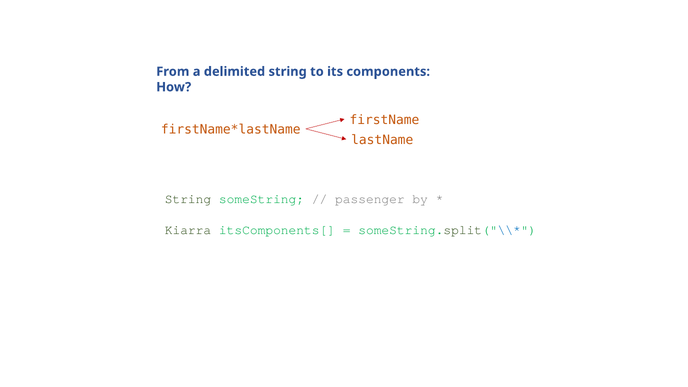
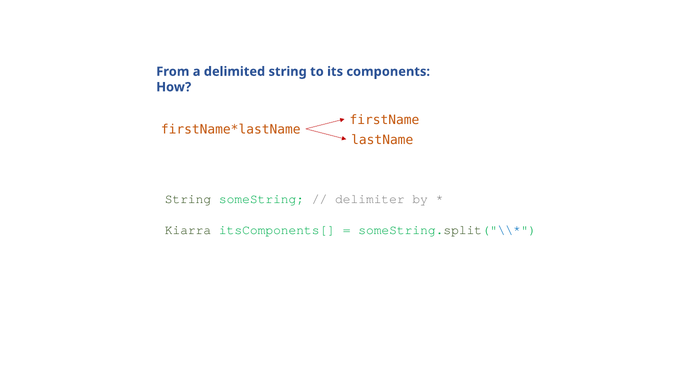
passenger: passenger -> delimiter (370, 199)
